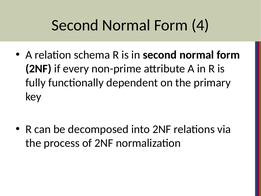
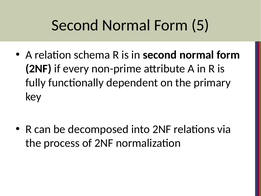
4: 4 -> 5 (200, 25)
